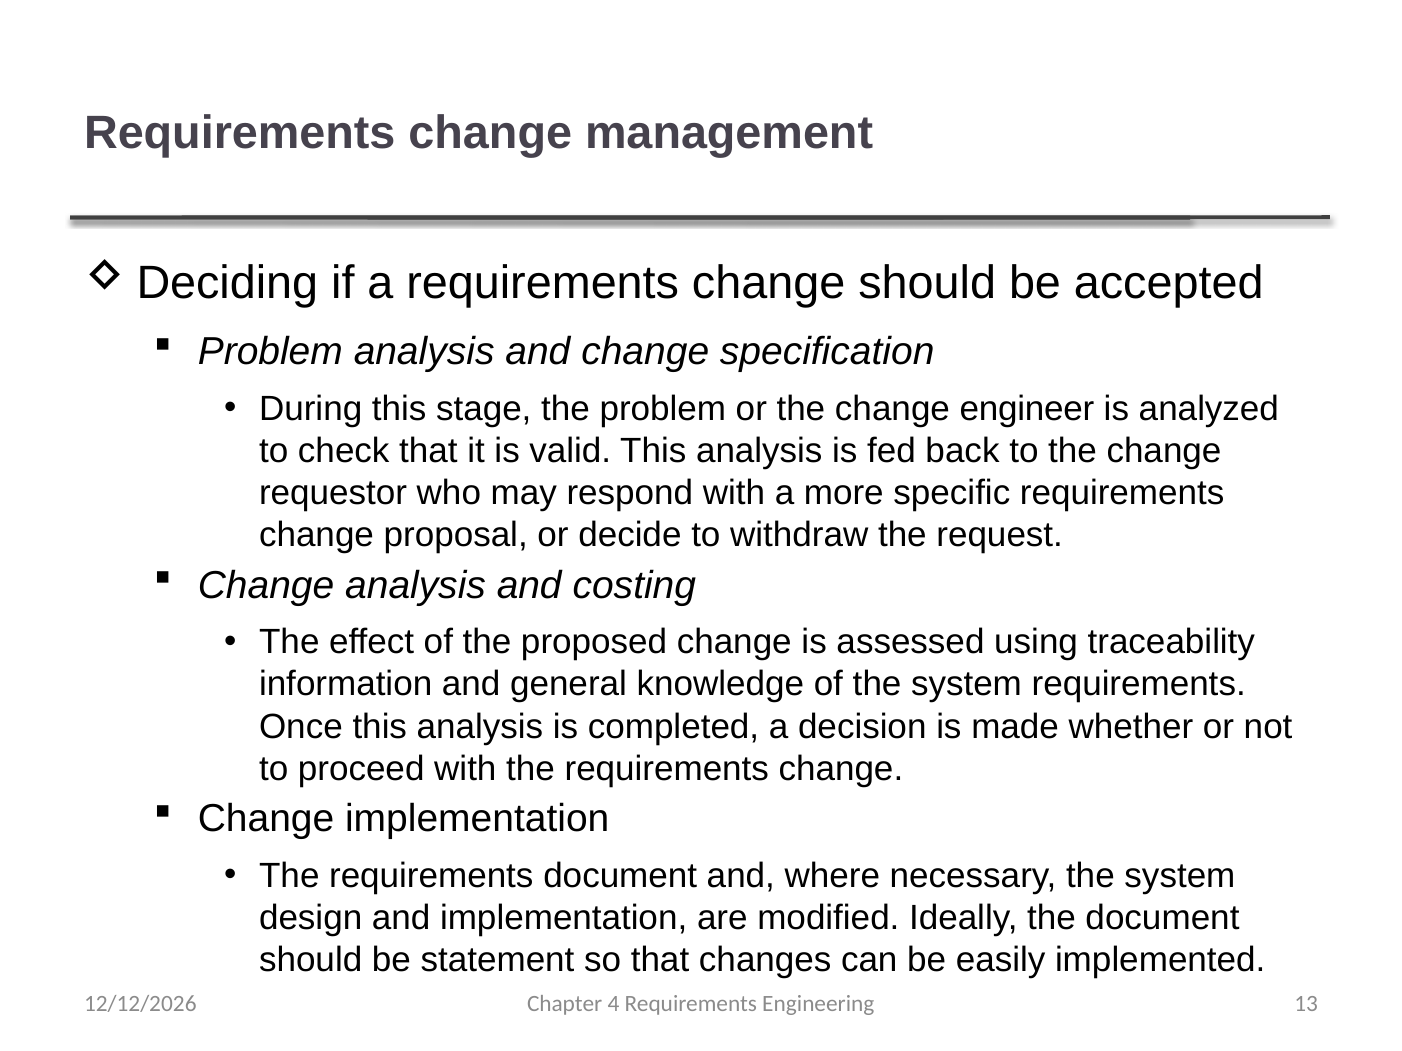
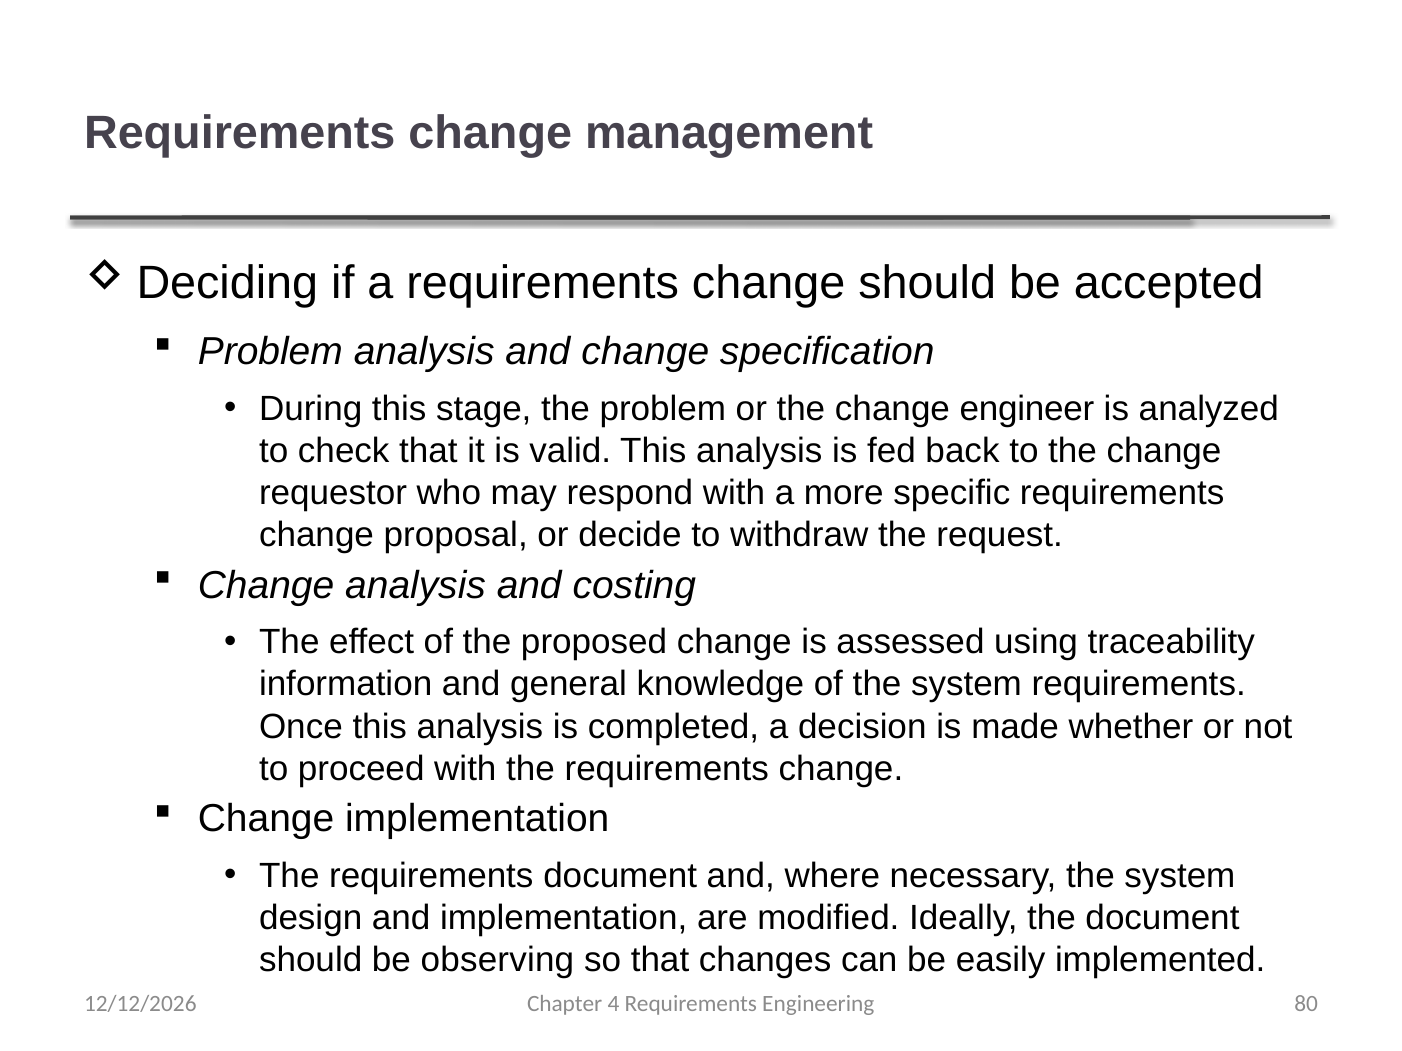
statement: statement -> observing (497, 961)
13: 13 -> 80 (1306, 1004)
